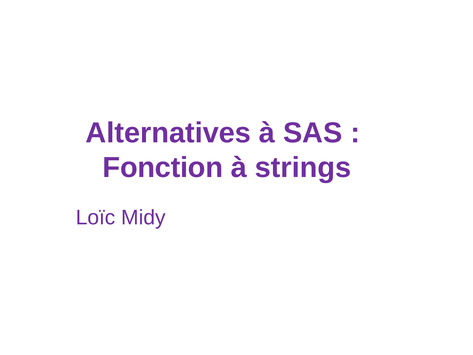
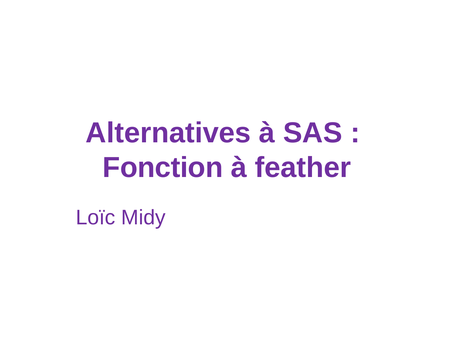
strings: strings -> feather (303, 168)
